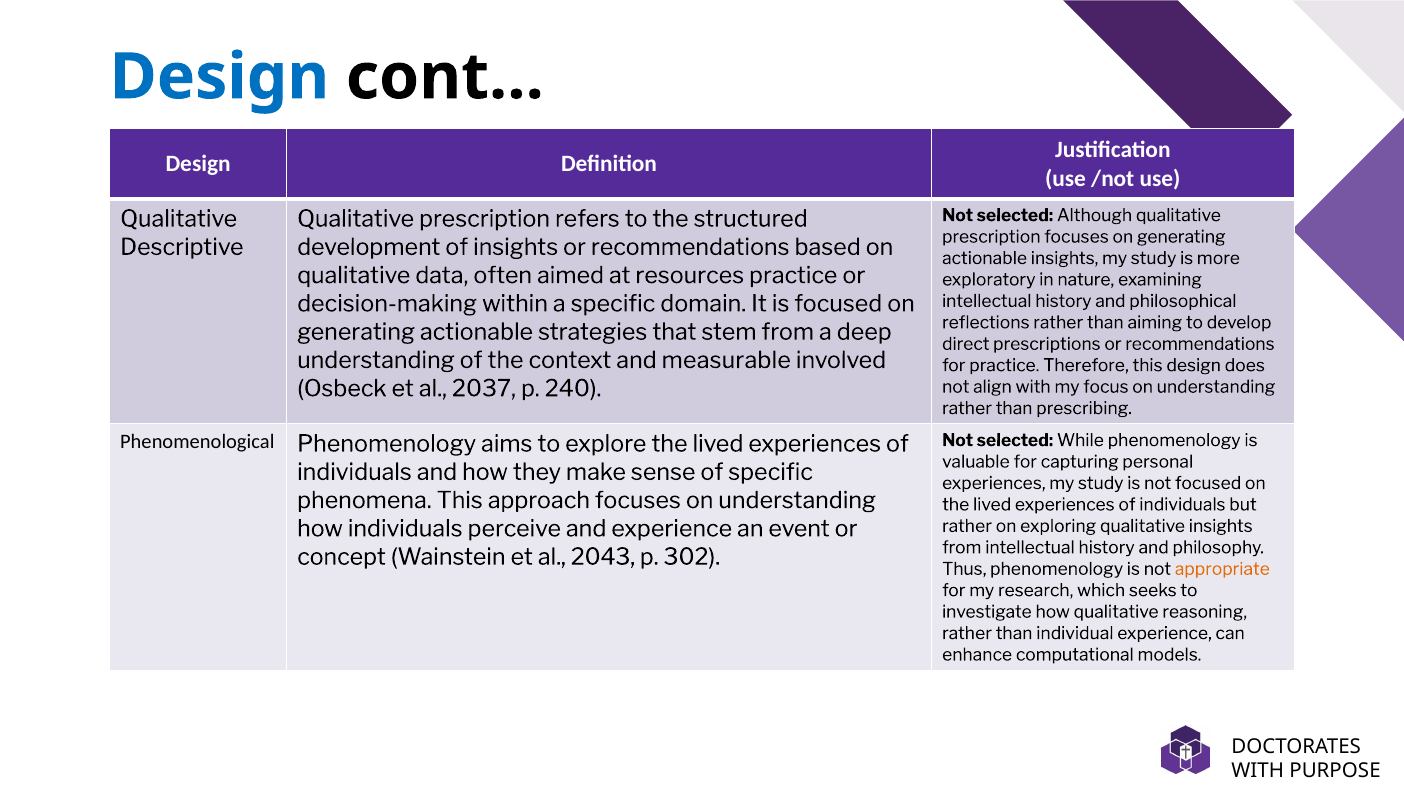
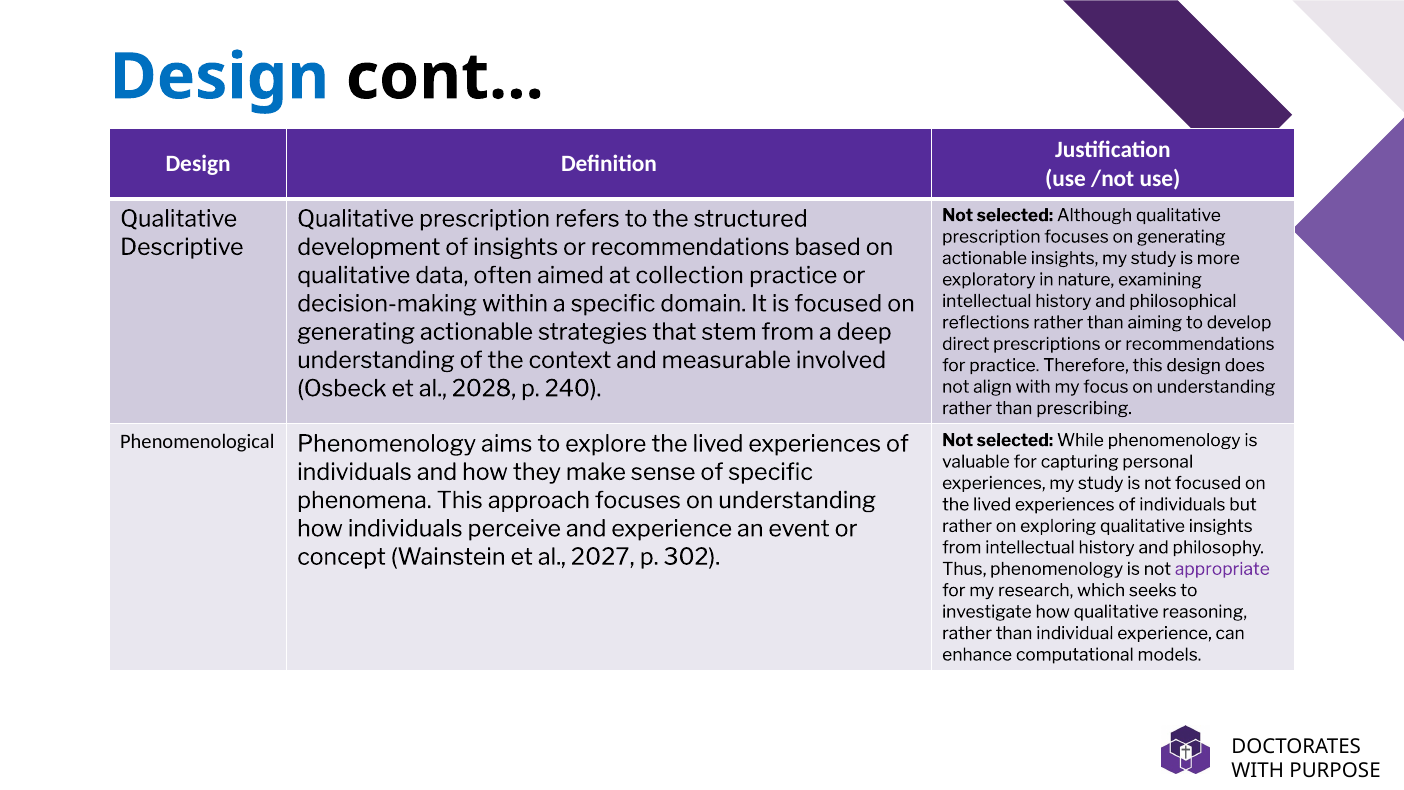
resources: resources -> collection (690, 275)
2037: 2037 -> 2028 (484, 388)
2043: 2043 -> 2027 (603, 557)
appropriate colour: orange -> purple (1222, 569)
